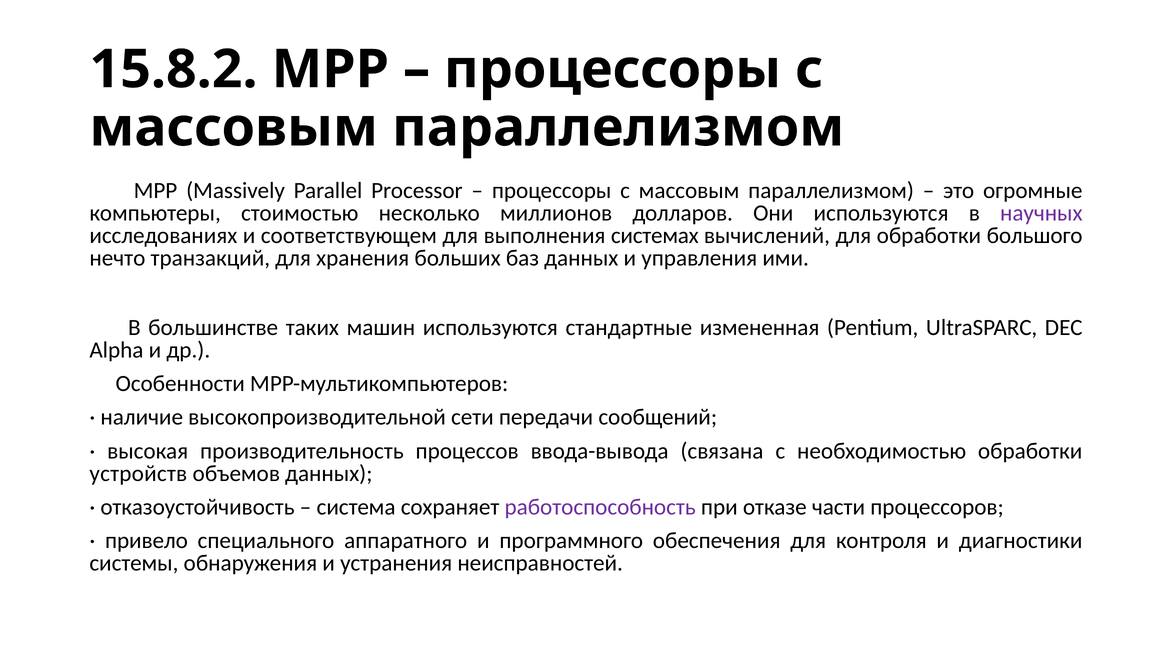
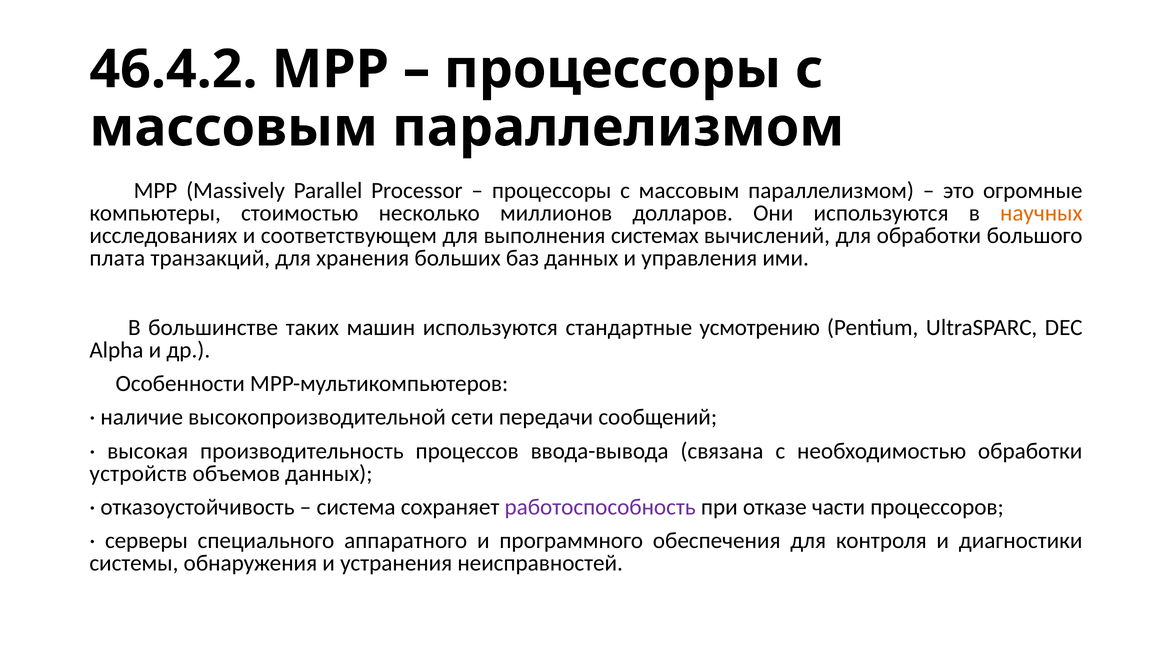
15.8.2: 15.8.2 -> 46.4.2 (174, 69)
научных colour: purple -> orange (1041, 213)
нечто: нечто -> плата (117, 258)
измененная: измененная -> усмотрению (760, 328)
привело: привело -> серверы (147, 540)
